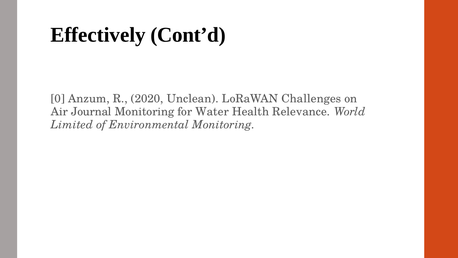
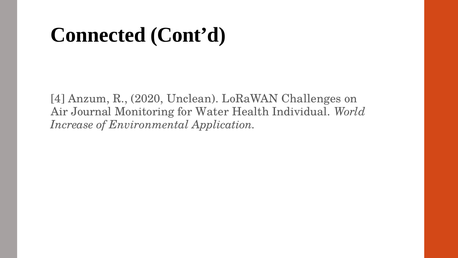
Effectively: Effectively -> Connected (98, 35)
0: 0 -> 4 (58, 98)
Relevance: Relevance -> Individual (301, 112)
Limited: Limited -> Increase (72, 125)
Environmental Monitoring: Monitoring -> Application (224, 125)
